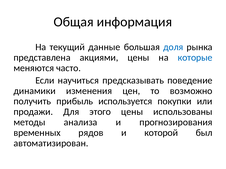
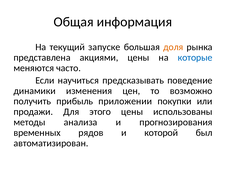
данные: данные -> запуске (104, 47)
доля colour: blue -> orange (173, 47)
используется: используется -> приложении (125, 102)
